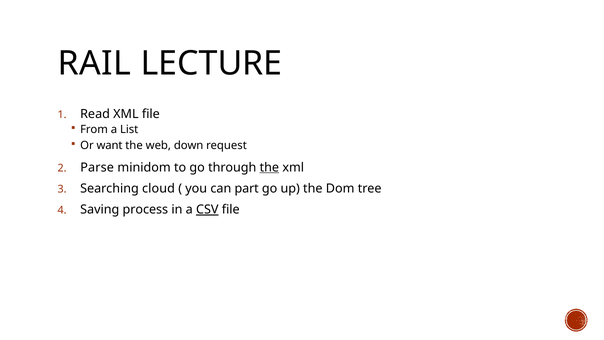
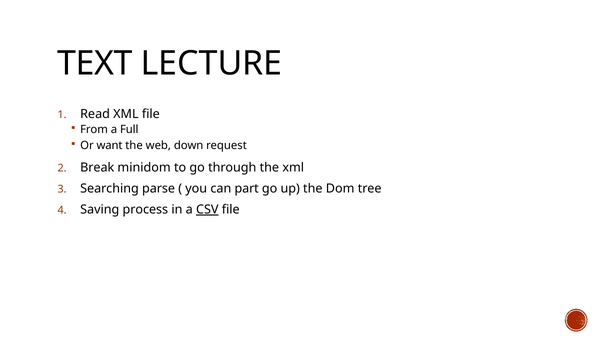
RAIL: RAIL -> TEXT (95, 64)
List: List -> Full (129, 130)
Parse: Parse -> Break (97, 167)
the underline: present -> none (269, 167)
cloud: cloud -> parse (159, 188)
